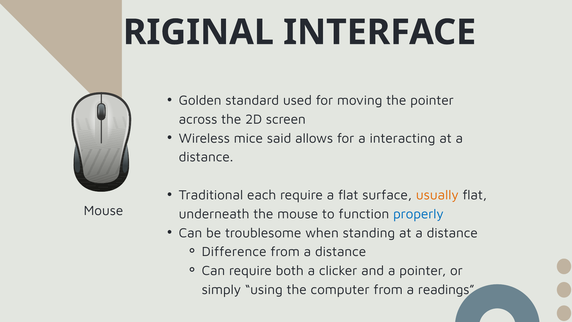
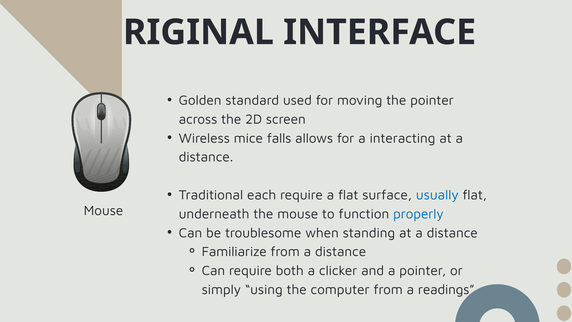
said: said -> falls (279, 138)
usually colour: orange -> blue (437, 195)
Difference: Difference -> Familiarize (234, 252)
